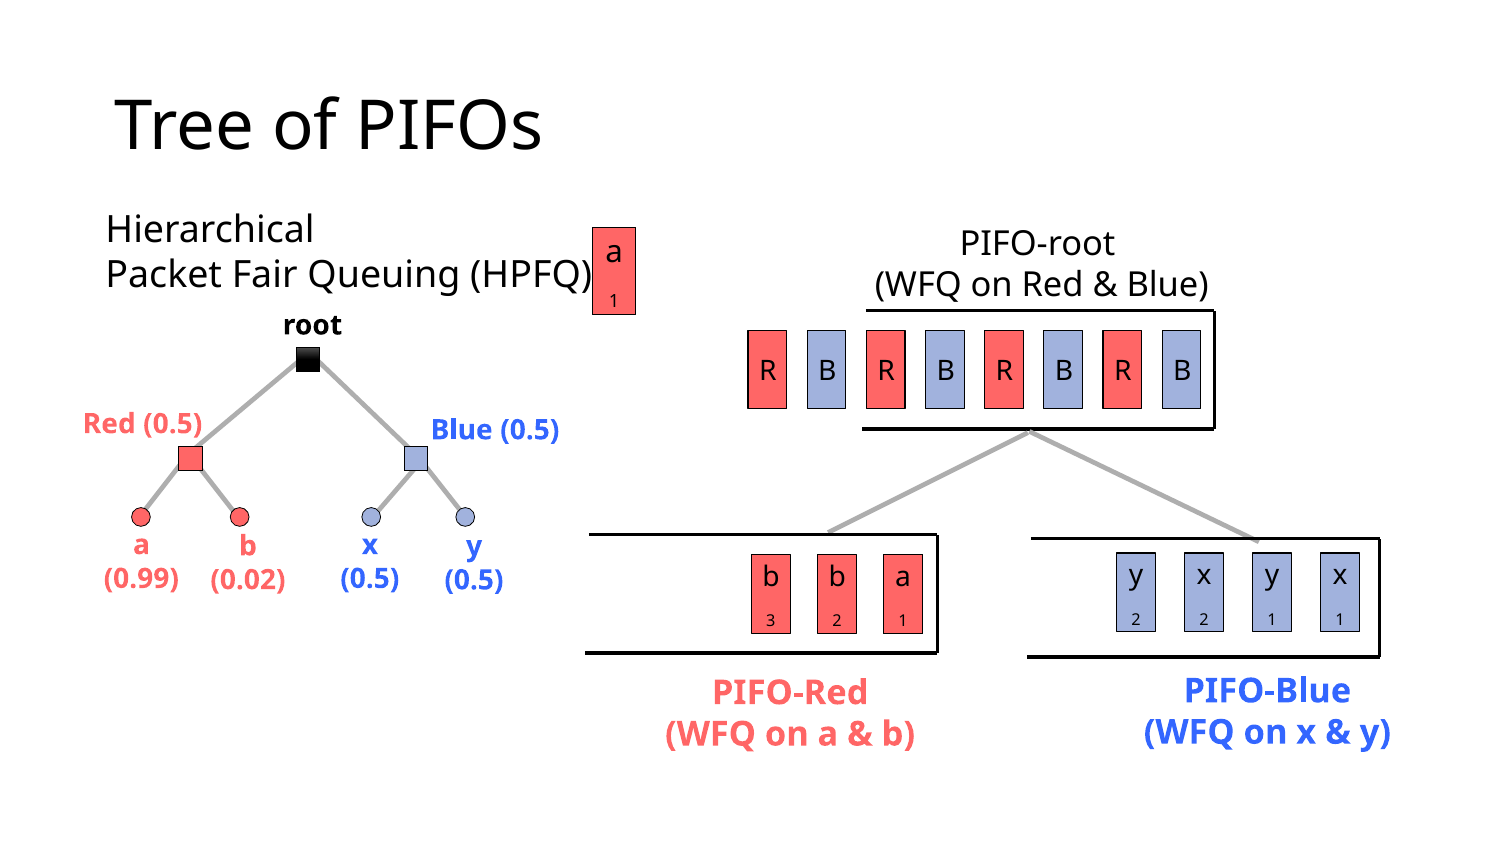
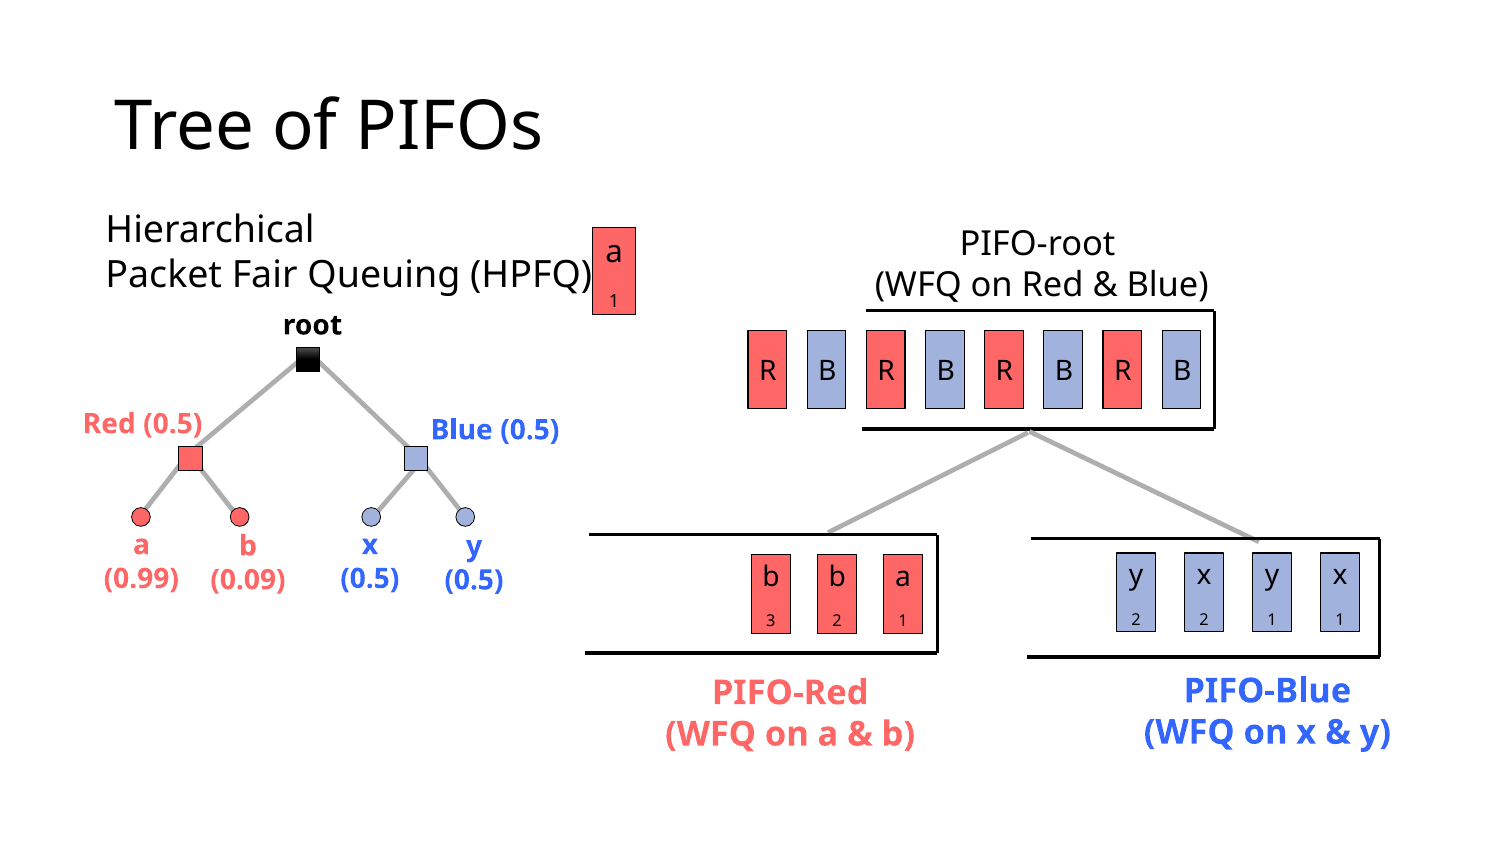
0.02: 0.02 -> 0.09 (248, 580)
